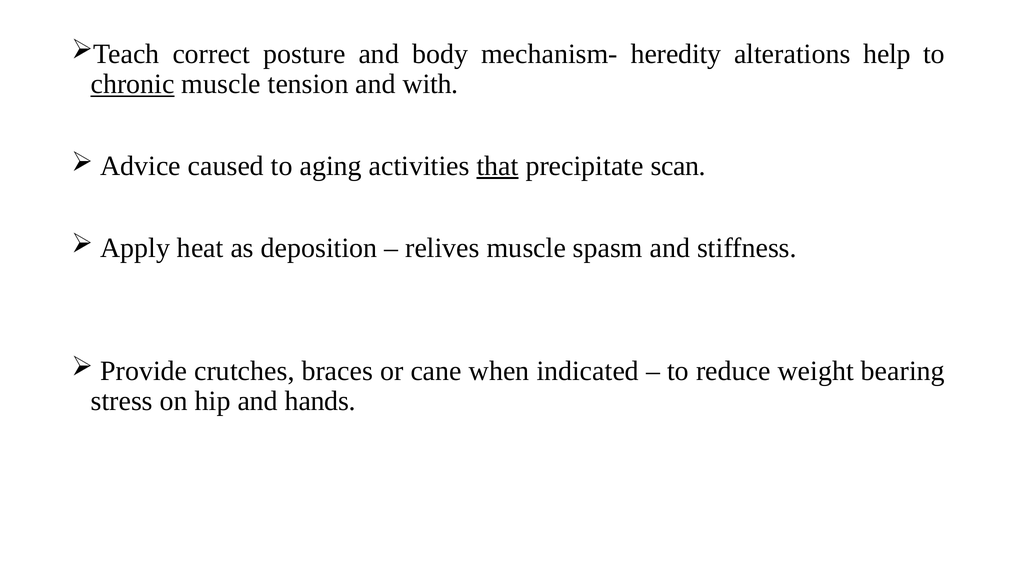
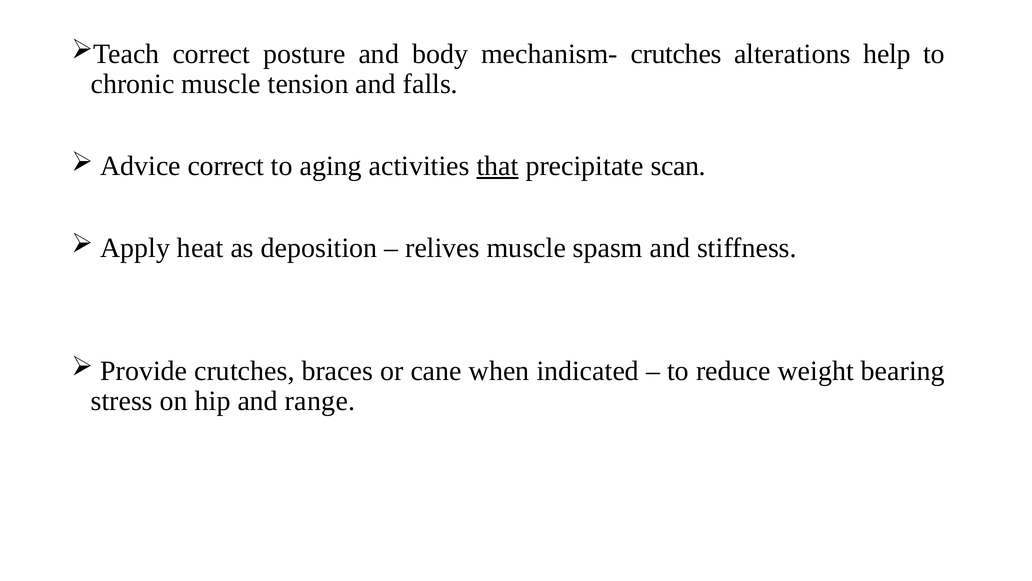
mechanism- heredity: heredity -> crutches (676, 54)
chronic underline: present -> none (133, 84)
with: with -> falls (430, 84)
Advice caused: caused -> correct (226, 166)
hands: hands -> range (320, 401)
